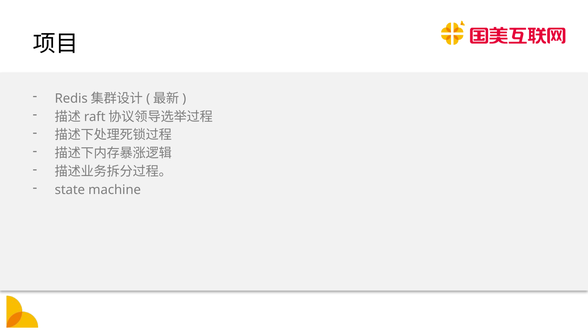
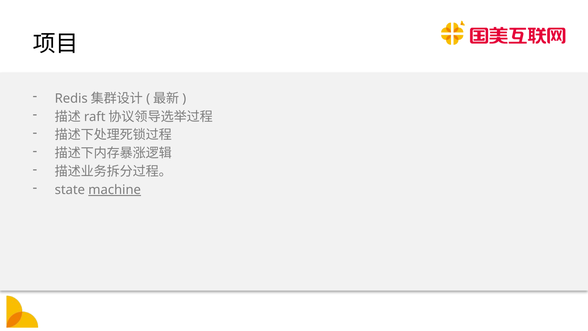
machine underline: none -> present (115, 190)
